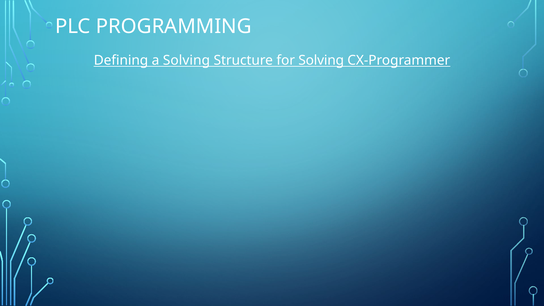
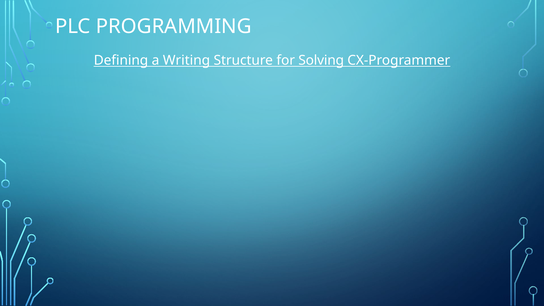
a Solving: Solving -> Writing (186, 60)
